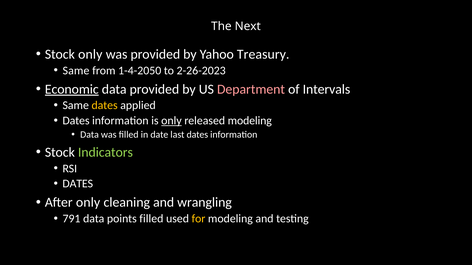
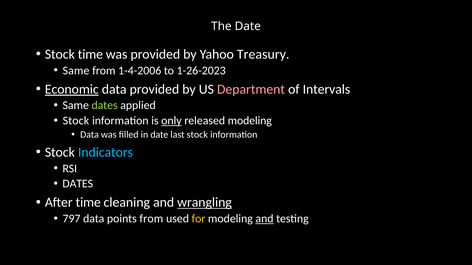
The Next: Next -> Date (248, 26)
Stock only: only -> time (90, 54)
1-4-2050: 1-4-2050 -> 1-4-2006 (140, 71)
2-26-2023: 2-26-2023 -> 1-26-2023 (201, 71)
dates colour: yellow -> light green (105, 106)
Dates: Dates -> Stock (76, 121)
last dates: dates -> stock (197, 135)
Indicators colour: light green -> light blue (105, 153)
After only: only -> time (88, 203)
wrangling underline: none -> present (205, 203)
791: 791 -> 797 (71, 219)
points filled: filled -> from (151, 219)
and underline: none -> present (265, 219)
